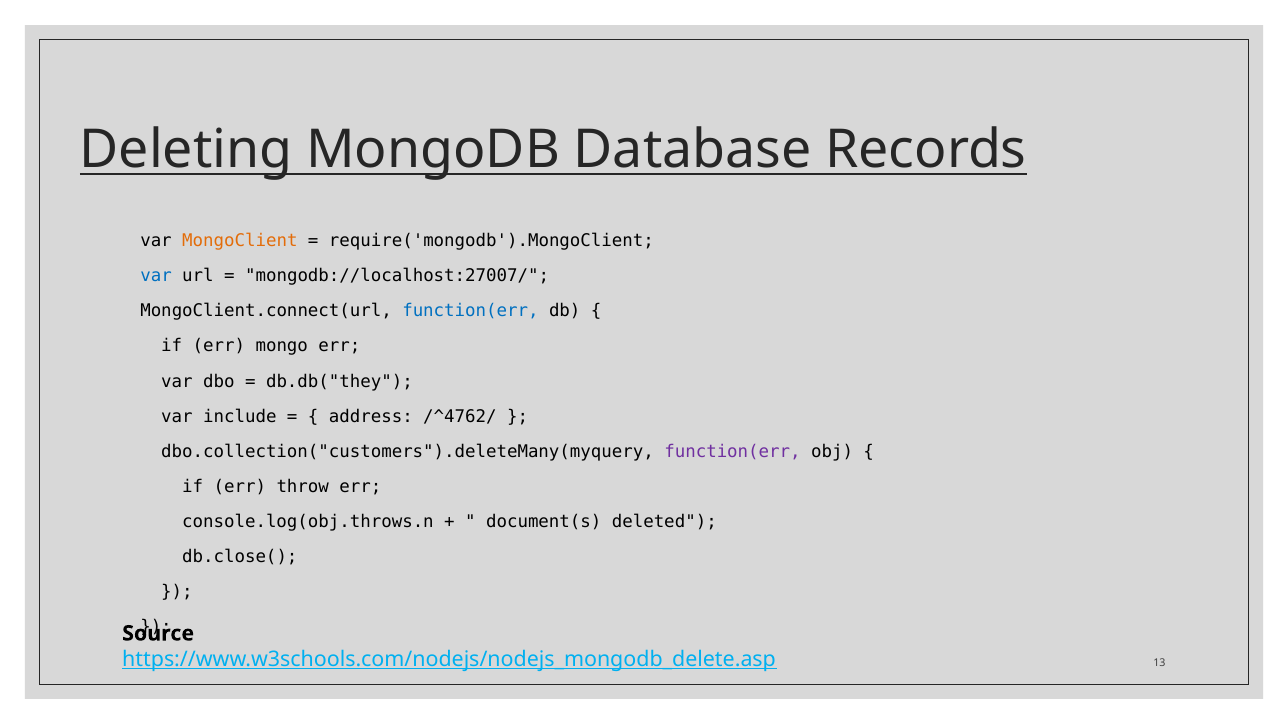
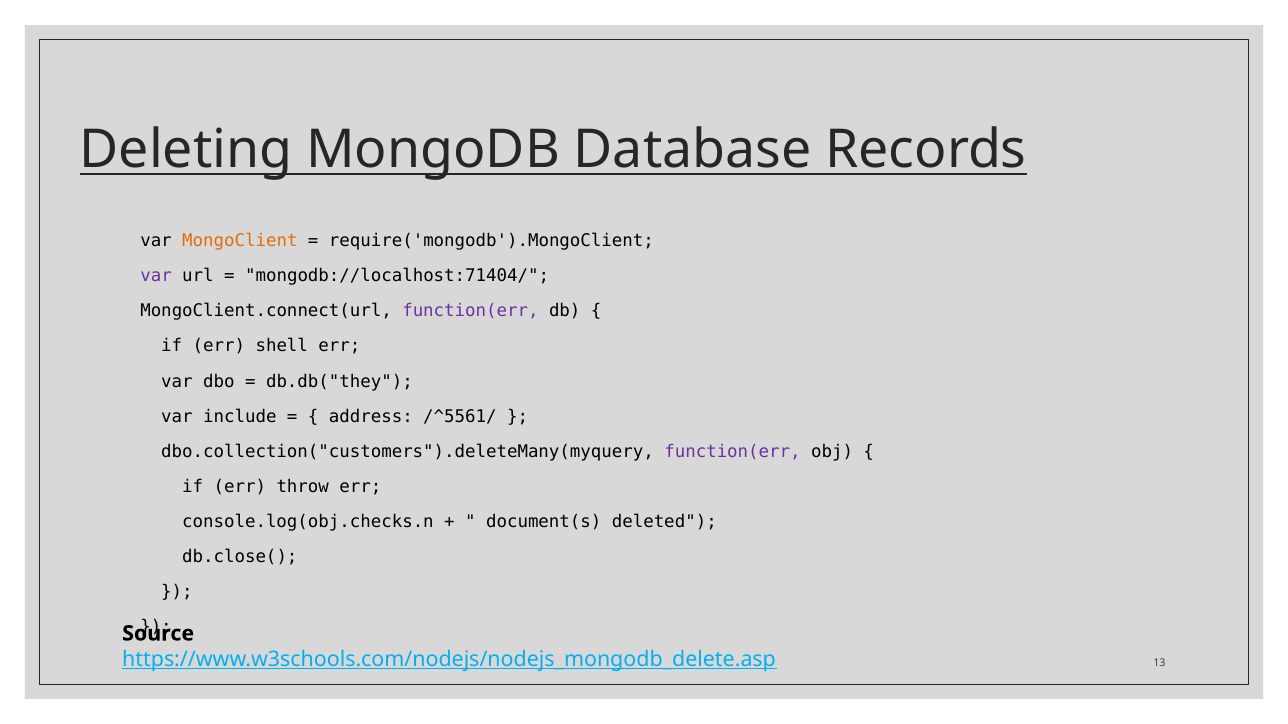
var colour: blue -> purple (156, 276)
mongodb://localhost:27007/: mongodb://localhost:27007/ -> mongodb://localhost:71404/ (397, 276)
function(err colour: blue -> purple (470, 311)
mongo: mongo -> shell (282, 346)
/^4762/: /^4762/ -> /^5561/ (460, 417)
console.log(obj.throws.n: console.log(obj.throws.n -> console.log(obj.checks.n (308, 522)
